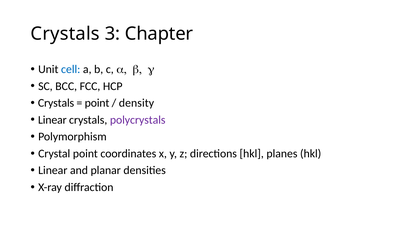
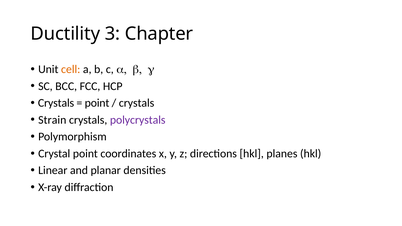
Crystals: Crystals -> Ductility (65, 34)
cell colour: blue -> orange (71, 69)
density: density -> crystals (137, 103)
Linear: Linear -> Strain (52, 120)
